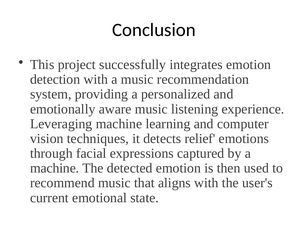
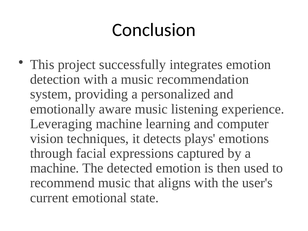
relief: relief -> plays (200, 139)
